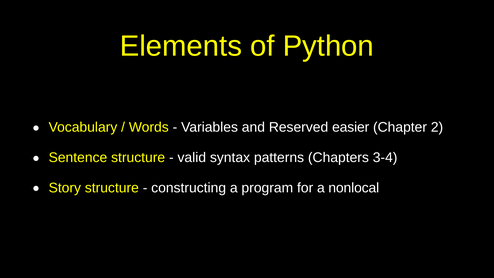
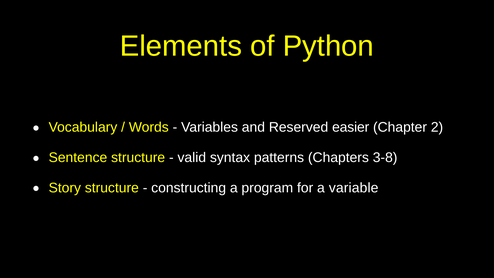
3-4: 3-4 -> 3-8 (385, 157)
nonlocal: nonlocal -> variable (354, 188)
